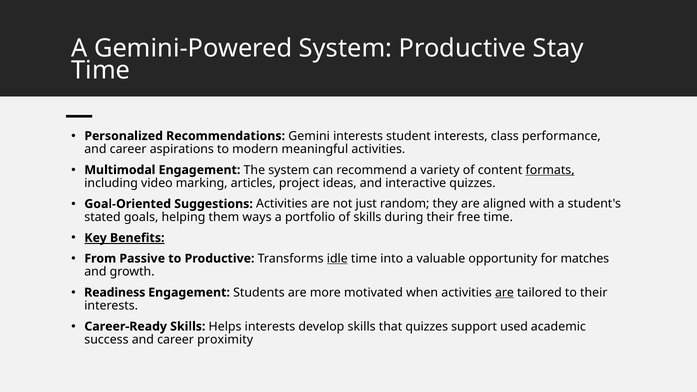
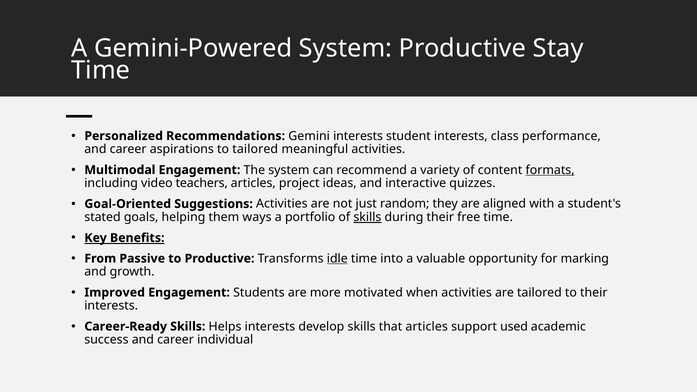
to modern: modern -> tailored (255, 149)
marking: marking -> teachers (202, 183)
skills underline: none -> present (367, 217)
matches: matches -> marking (585, 259)
Readiness: Readiness -> Improved (115, 293)
are underline: present -> none (504, 293)
that quizzes: quizzes -> articles (427, 326)
proximity: proximity -> individual (225, 340)
